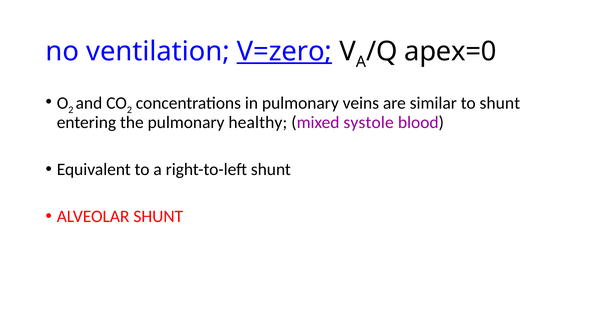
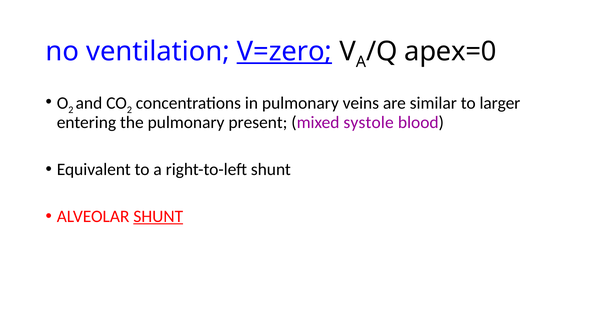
to shunt: shunt -> larger (500, 103)
healthy: healthy -> present (258, 123)
SHUNT underline: none -> present (158, 217)
